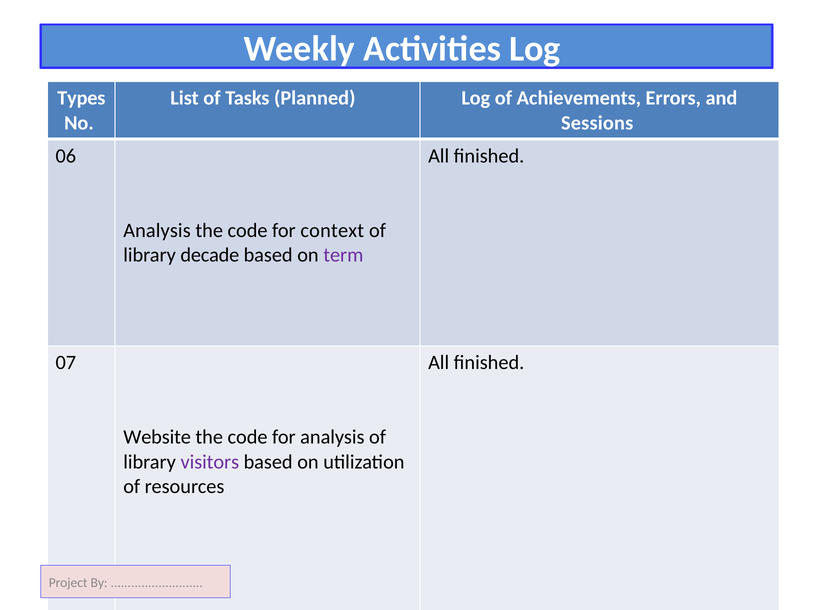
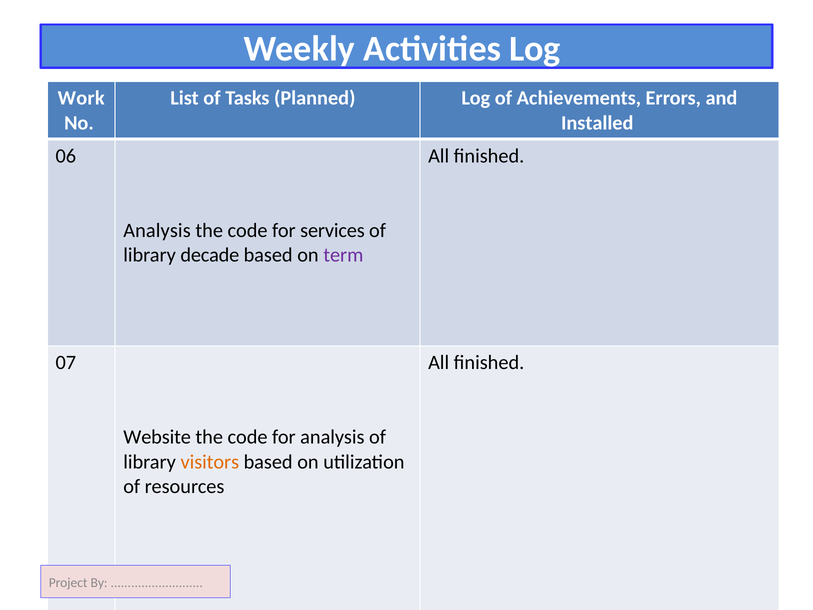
Types: Types -> Work (81, 98)
Sessions: Sessions -> Installed (597, 123)
context: context -> services (332, 230)
visitors colour: purple -> orange (210, 462)
